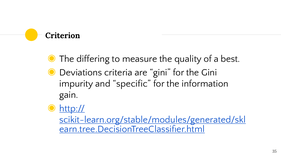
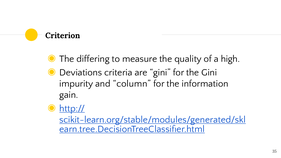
best: best -> high (230, 59)
specific: specific -> column (132, 84)
